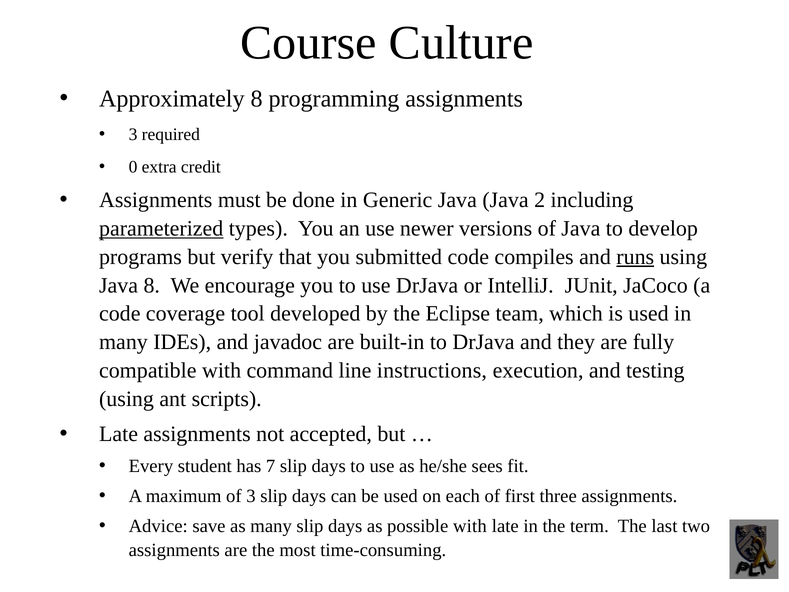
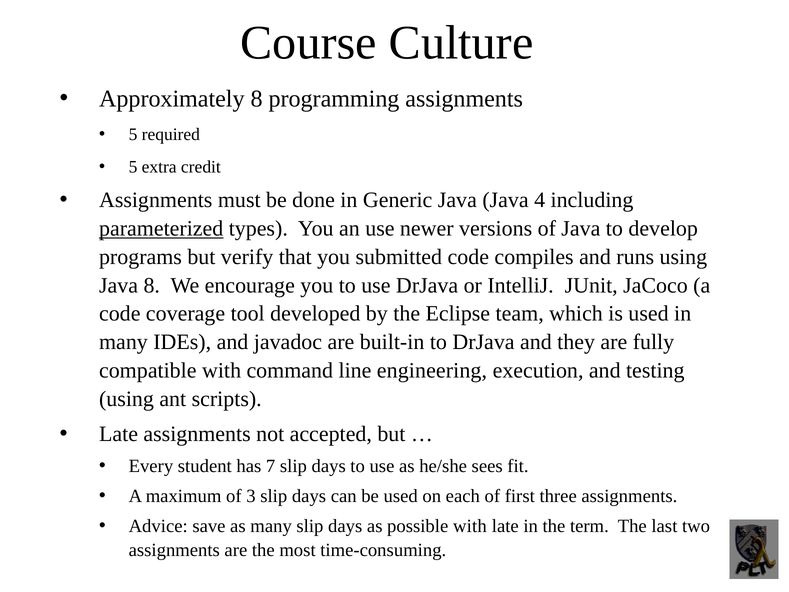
3: 3 -> 5 (133, 135)
0: 0 -> 5 (133, 167)
2: 2 -> 4 (540, 200)
runs underline: present -> none (635, 257)
instructions: instructions -> engineering (432, 370)
